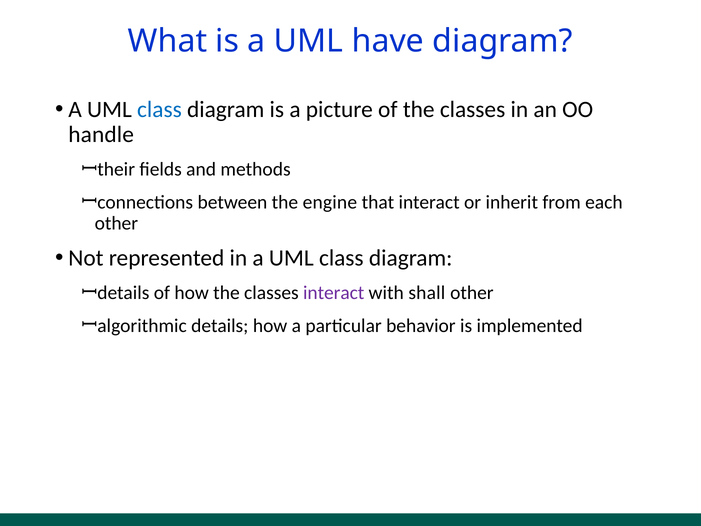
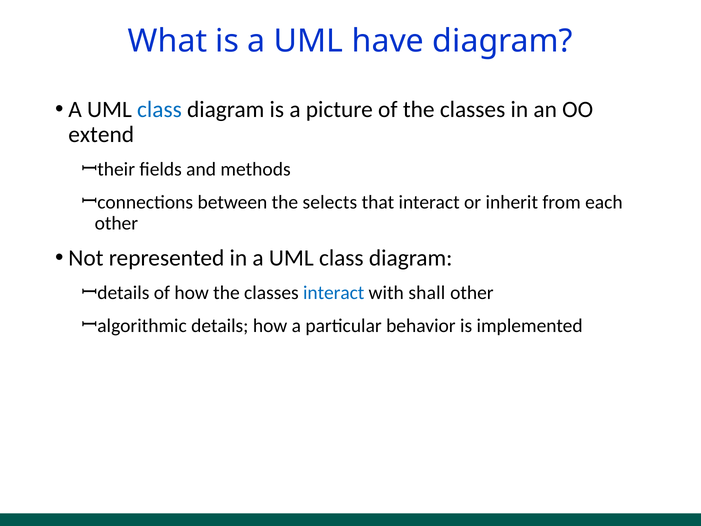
handle: handle -> extend (101, 134)
engine: engine -> selects (330, 202)
interact colour: purple -> blue (334, 293)
